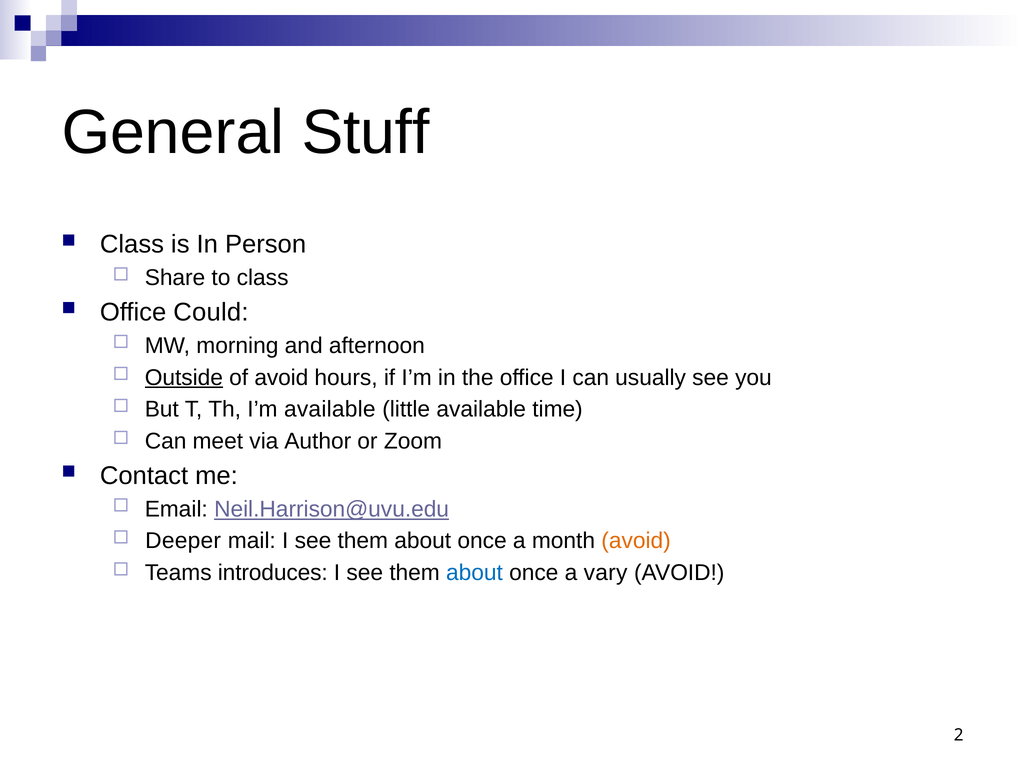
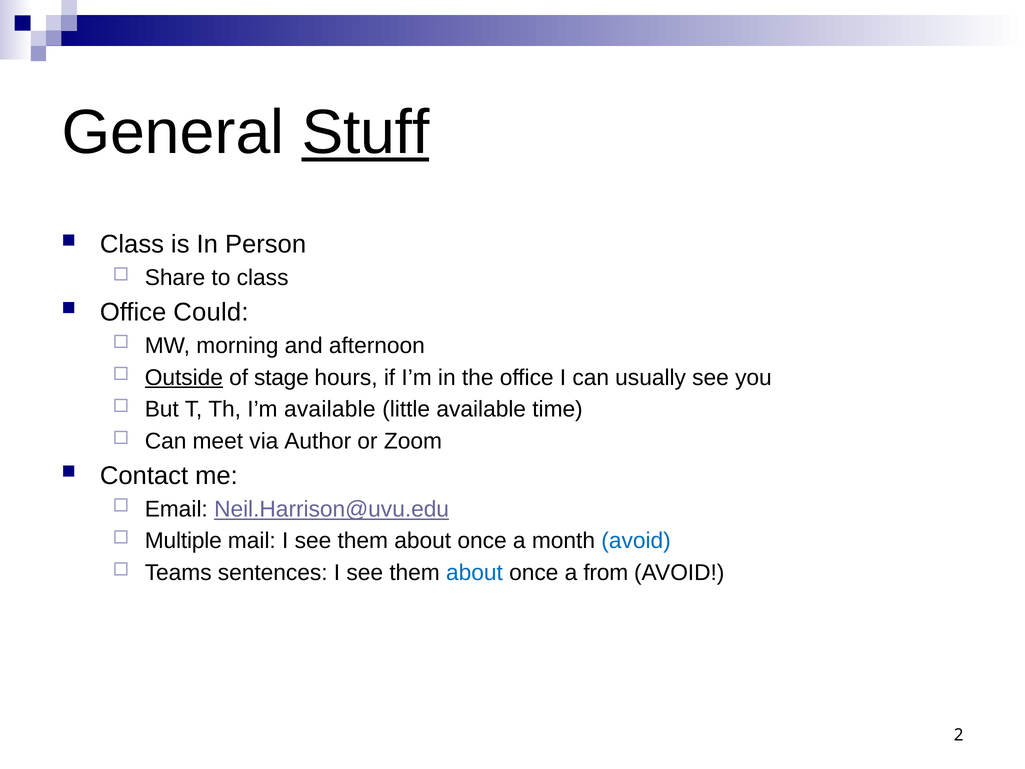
Stuff underline: none -> present (365, 132)
of avoid: avoid -> stage (281, 377)
Deeper: Deeper -> Multiple (183, 541)
avoid colour: orange -> blue (636, 541)
introduces: introduces -> sentences (273, 573)
vary: vary -> from (606, 573)
